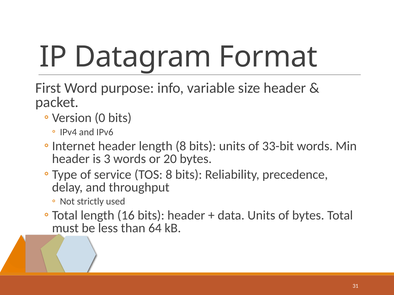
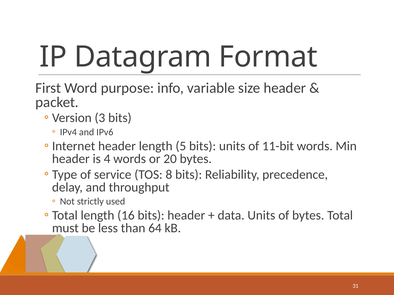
0: 0 -> 3 (100, 118)
length 8: 8 -> 5 (181, 146)
33-bit: 33-bit -> 11-bit (278, 146)
3: 3 -> 4 (107, 159)
